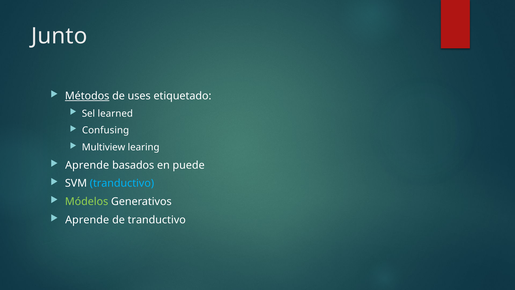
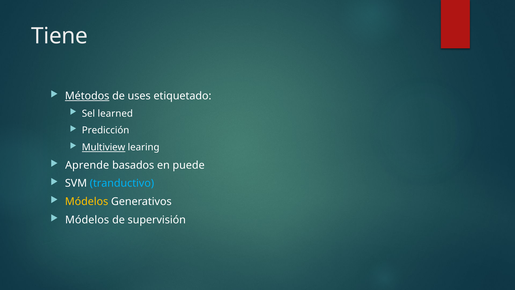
Junto: Junto -> Tiene (60, 36)
Confusing: Confusing -> Predicción (106, 130)
Multiview underline: none -> present (104, 147)
Módelos colour: light green -> yellow (87, 201)
Aprende: Aprende -> Módelos (87, 220)
de tranductivo: tranductivo -> supervisión (157, 220)
